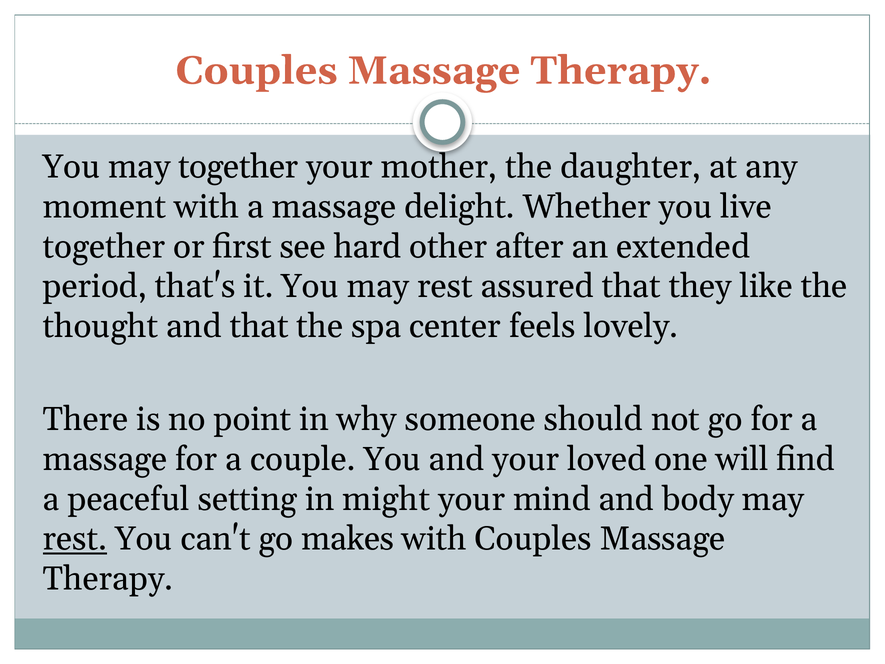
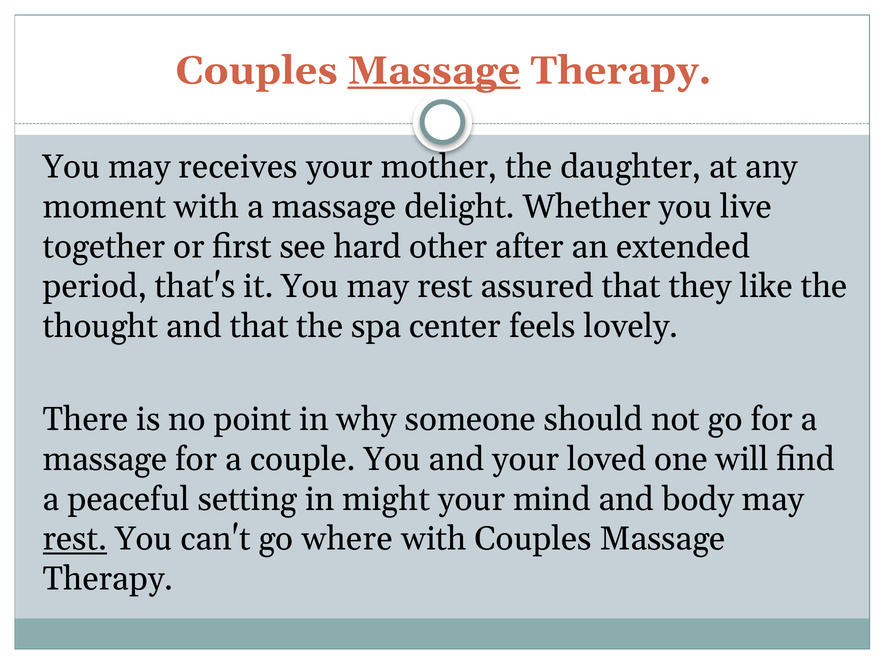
Massage underline: none -> present (434, 71)
may together: together -> receives (238, 167)
makes: makes -> where (347, 539)
